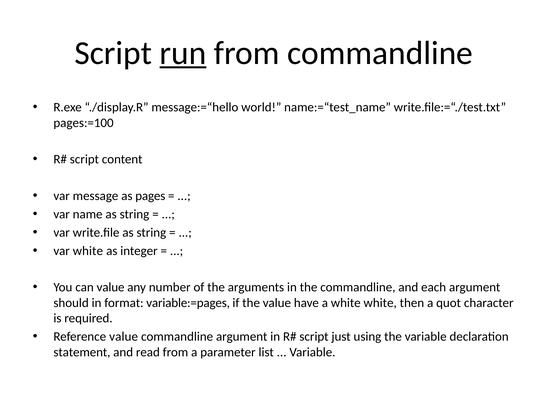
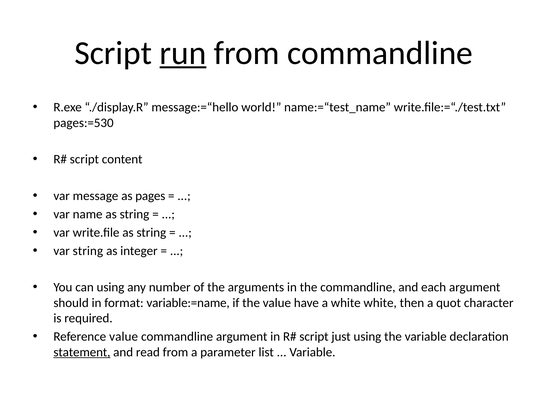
pages:=100: pages:=100 -> pages:=530 (83, 123)
var white: white -> string (88, 251)
can value: value -> using (110, 287)
variable:=pages: variable:=pages -> variable:=name (188, 303)
statement underline: none -> present (82, 352)
